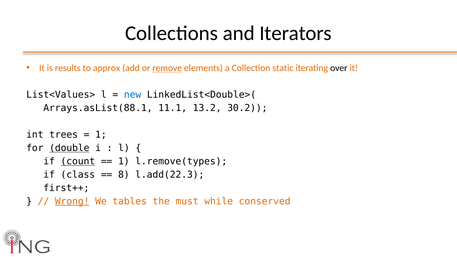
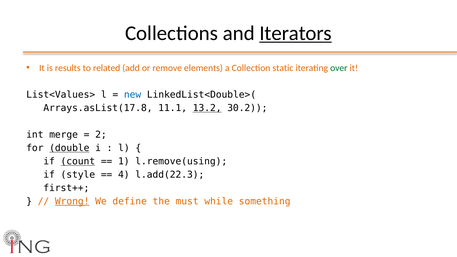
Iterators underline: none -> present (296, 33)
approx: approx -> related (107, 68)
remove underline: present -> none (167, 68)
over colour: black -> green (339, 68)
Arrays.asList(88.1: Arrays.asList(88.1 -> Arrays.asList(17.8 (98, 108)
13.2 underline: none -> present (207, 108)
trees: trees -> merge (64, 135)
1: 1 -> 2 (101, 135)
l.remove(types: l.remove(types -> l.remove(using (181, 161)
class: class -> style (78, 175)
8: 8 -> 4 (124, 175)
tables: tables -> define (130, 201)
conserved: conserved -> something (265, 201)
